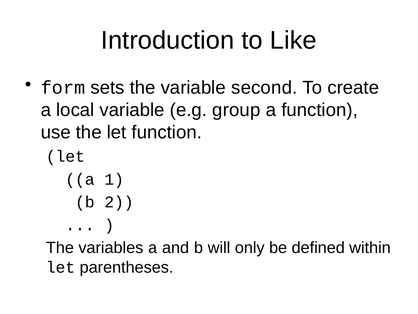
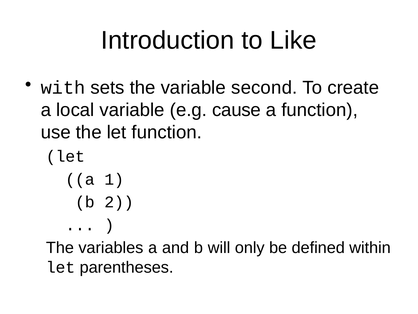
form: form -> with (63, 88)
group: group -> cause (237, 110)
